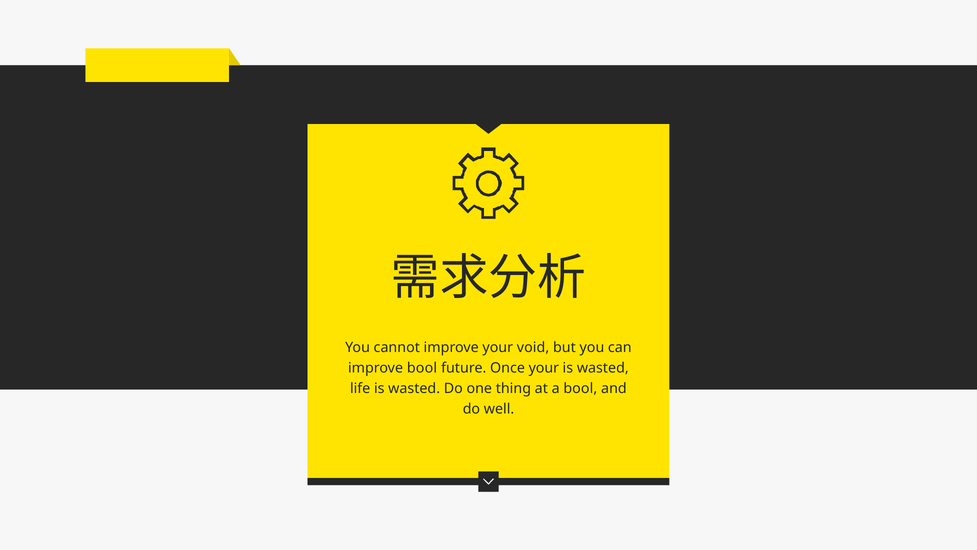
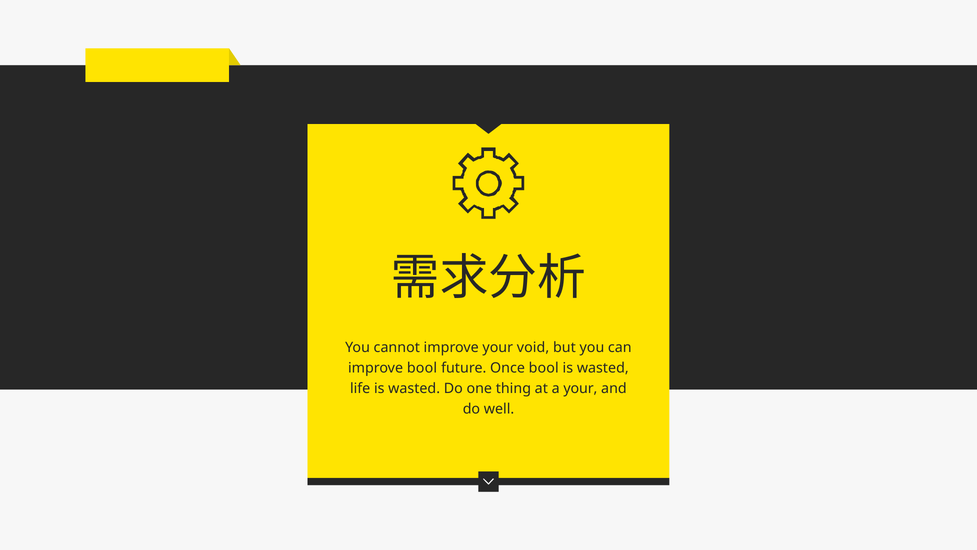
Once your: your -> bool (544, 368)
a bool: bool -> your (580, 388)
